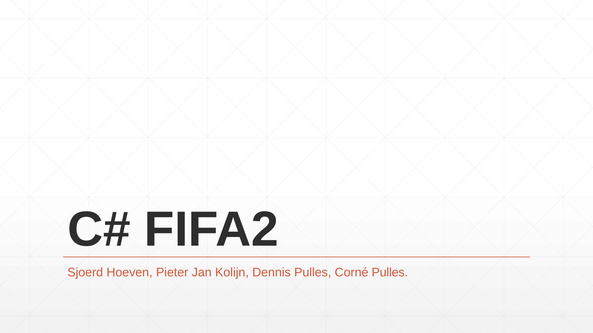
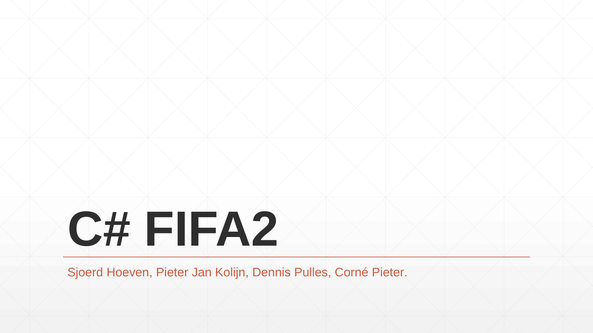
Corné Pulles: Pulles -> Pieter (390, 273)
